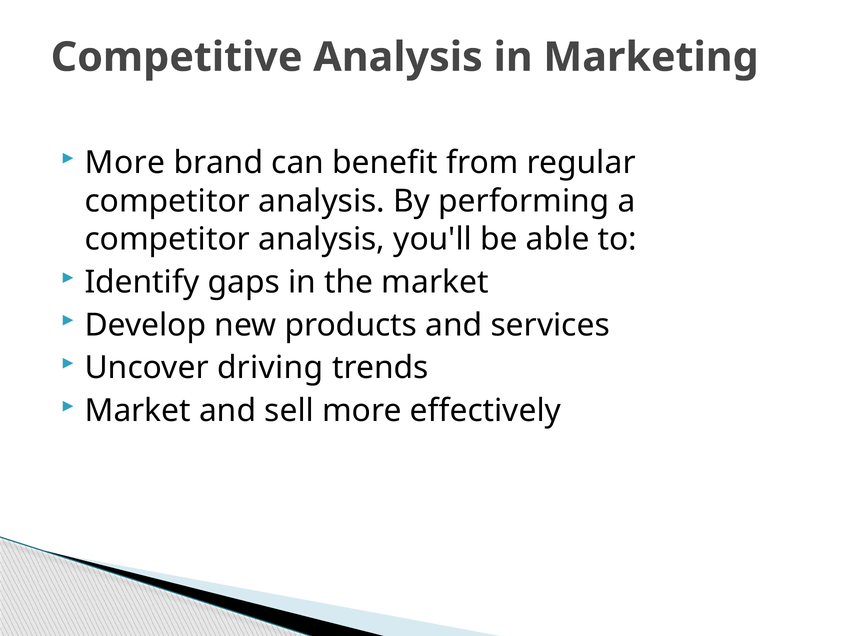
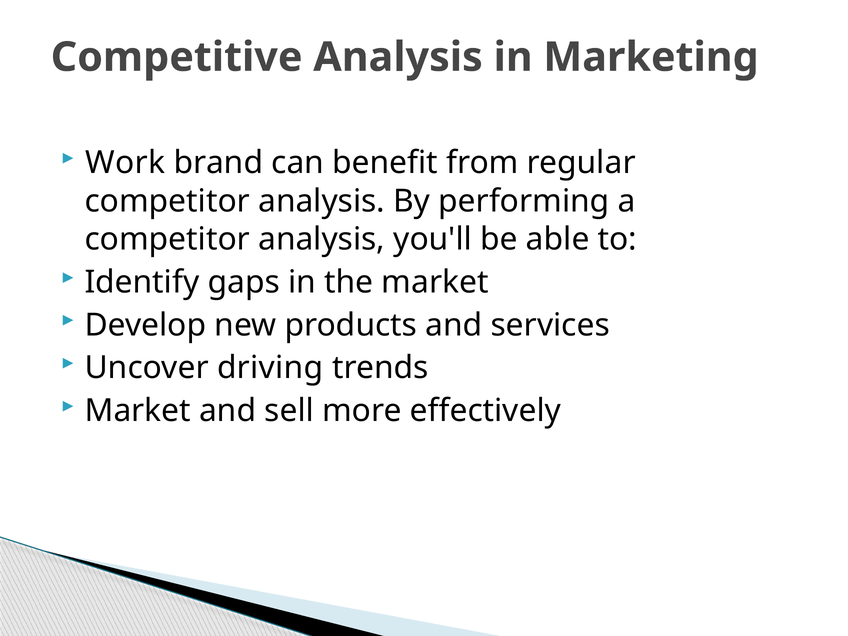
More: More -> Work (125, 163)
